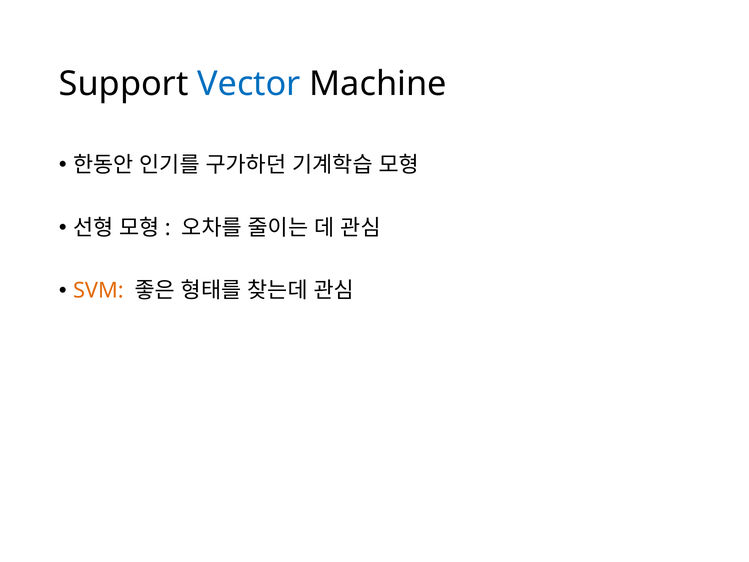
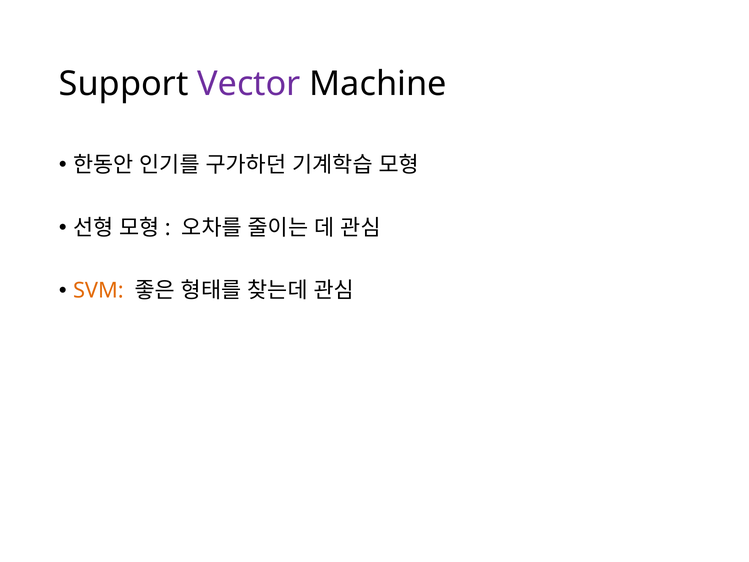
Vector colour: blue -> purple (249, 84)
